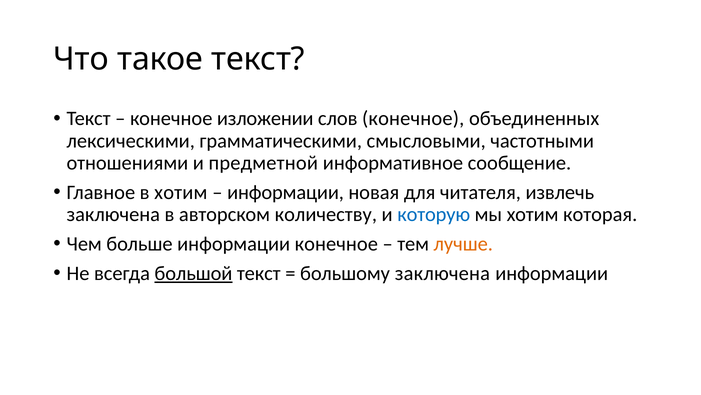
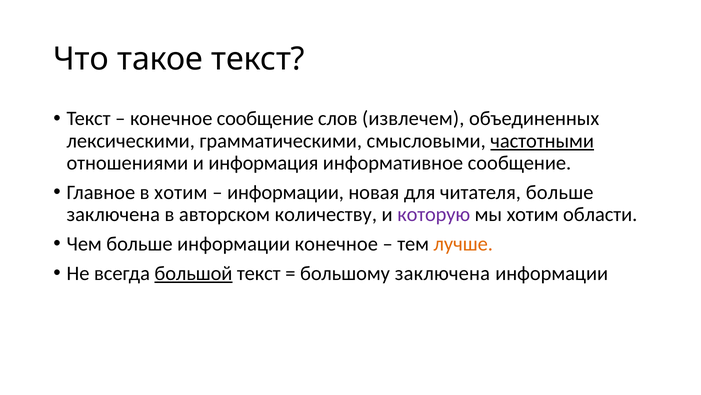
конечное изложении: изложении -> сообщение (265, 119)
слов конечное: конечное -> извлечем (413, 119)
частотными underline: none -> present (542, 141)
предметной: предметной -> информация (263, 163)
читателя извлечь: извлечь -> больше (560, 192)
которую colour: blue -> purple (434, 214)
которая: которая -> области (600, 214)
